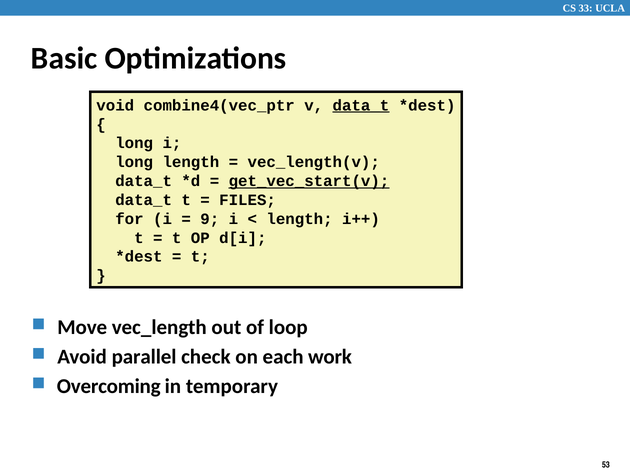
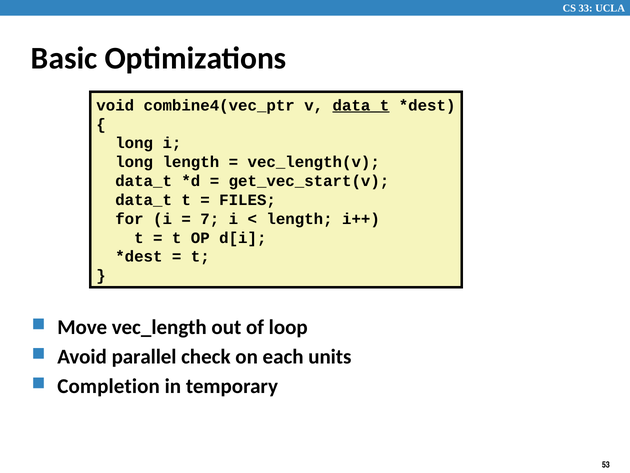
get_vec_start(v underline: present -> none (309, 181)
9: 9 -> 7 (210, 219)
work: work -> units (330, 356)
Overcoming: Overcoming -> Completion (109, 386)
